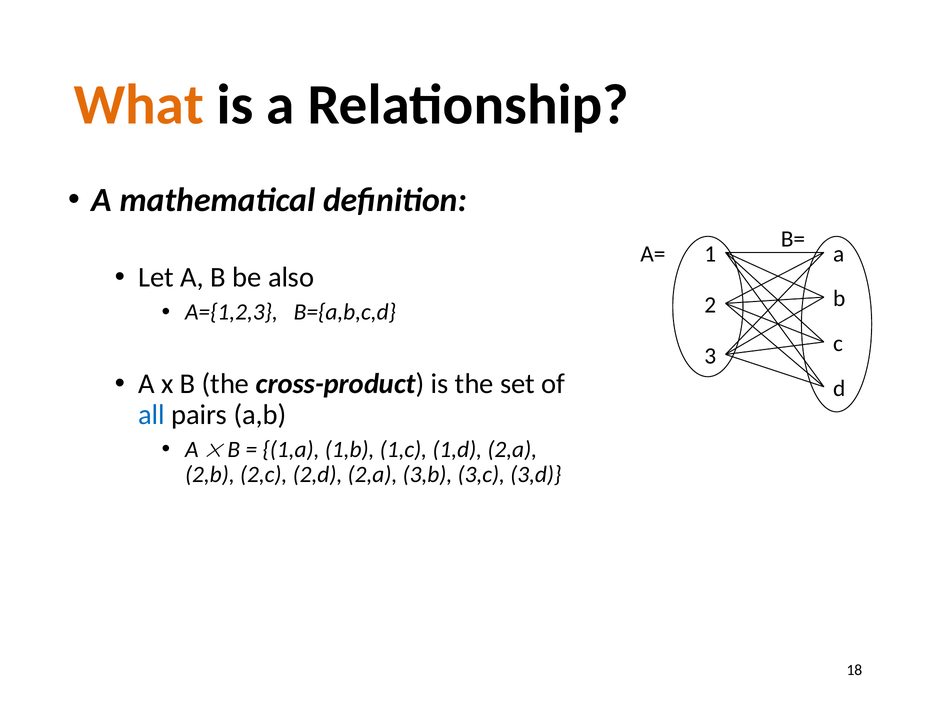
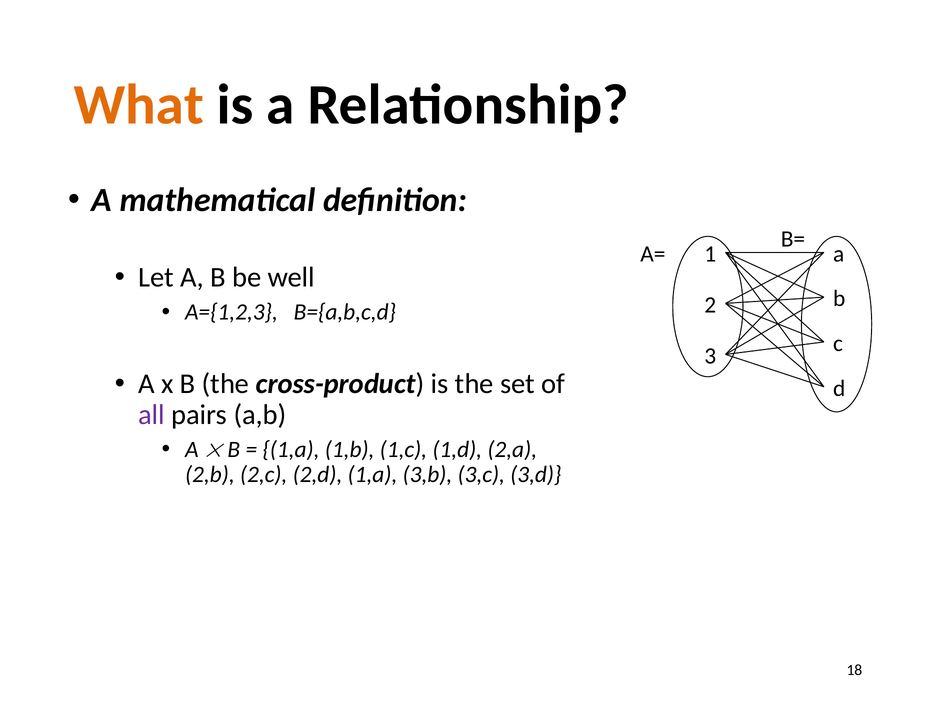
also: also -> well (291, 277)
all colour: blue -> purple (152, 415)
2,d 2,a: 2,a -> 1,a (372, 475)
